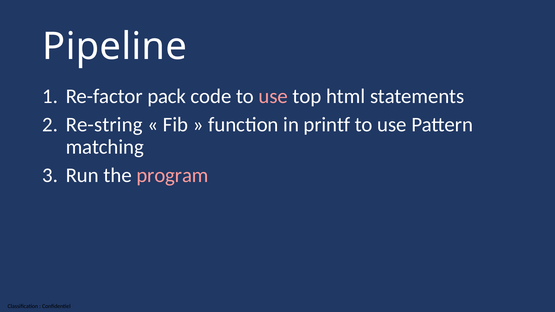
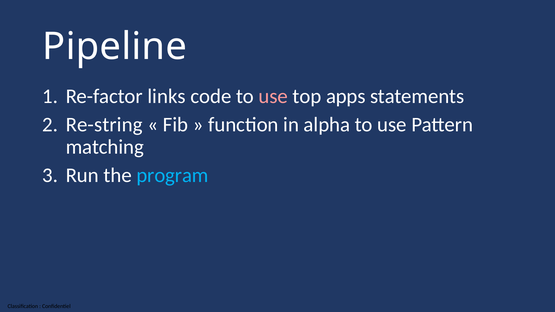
pack: pack -> links (167, 96)
html: html -> apps (346, 96)
printf: printf -> alpha (327, 125)
program colour: pink -> light blue (173, 175)
